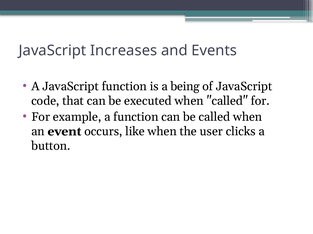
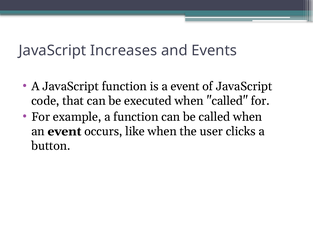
a being: being -> event (185, 87)
